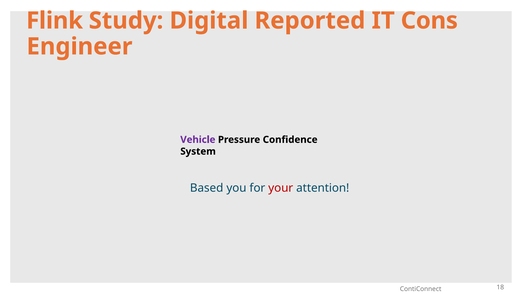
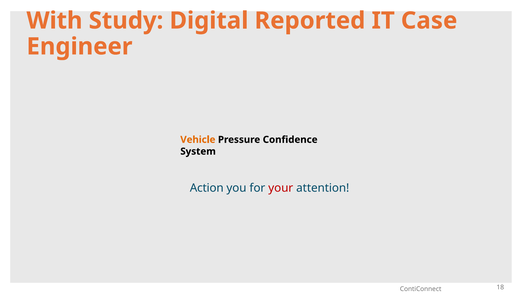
Flink: Flink -> With (54, 21)
Cons: Cons -> Case (429, 21)
Vehicle colour: purple -> orange (198, 139)
Based: Based -> Action (207, 188)
